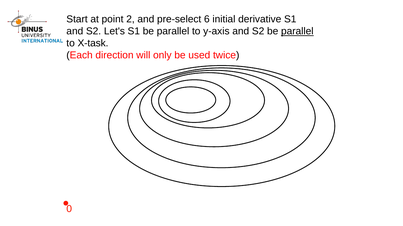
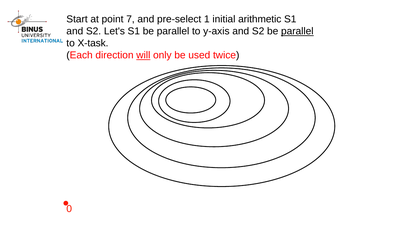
2: 2 -> 7 (130, 19)
6: 6 -> 1 (207, 19)
derivative: derivative -> arithmetic (260, 19)
will underline: none -> present (143, 56)
